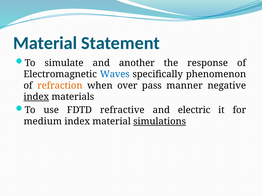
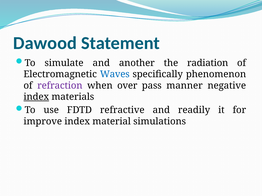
Material: Material -> Dawood (45, 43)
response: response -> radiation (208, 63)
refraction colour: orange -> purple (60, 86)
electric: electric -> readily (194, 110)
medium: medium -> improve (43, 122)
simulations underline: present -> none (160, 122)
